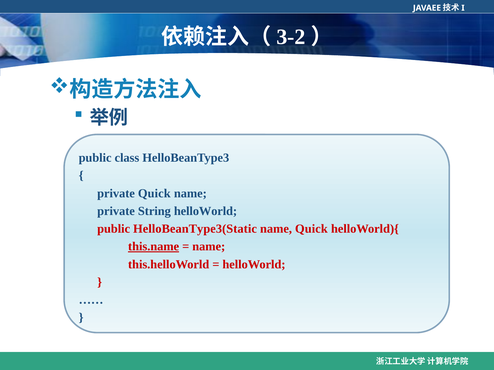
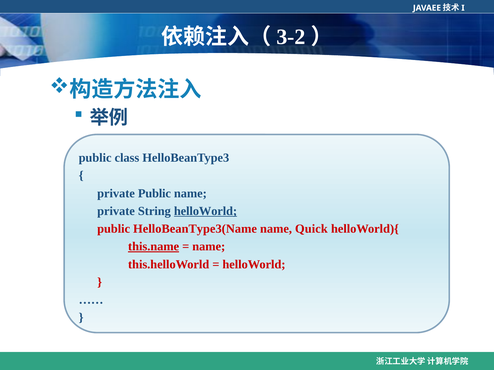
private Quick: Quick -> Public (154, 194)
helloWorld underline: none -> present (205, 211)
HelloBeanType3(Static: HelloBeanType3(Static -> HelloBeanType3(Name (195, 229)
